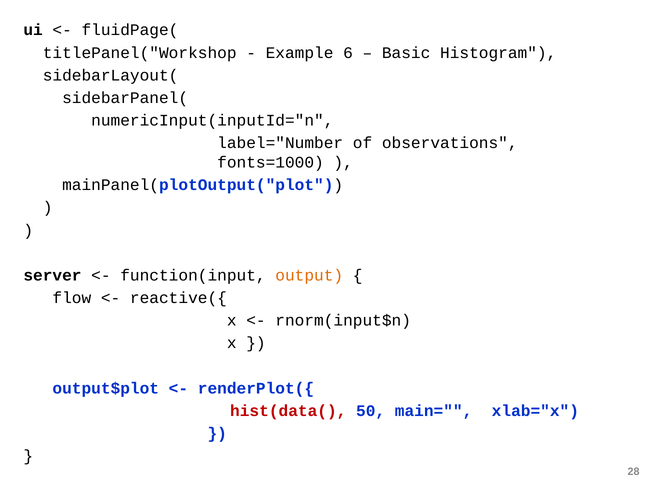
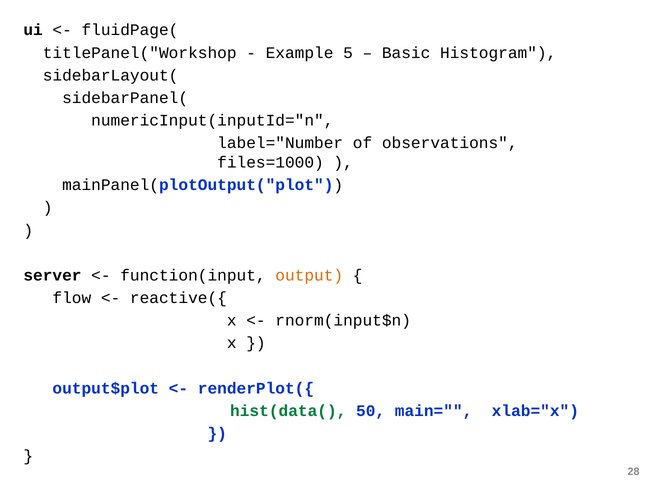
6: 6 -> 5 (348, 53)
fonts=1000: fonts=1000 -> files=1000 (270, 163)
hist(data( colour: red -> green (288, 411)
